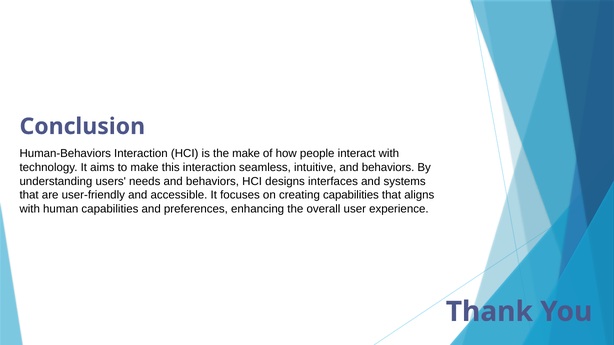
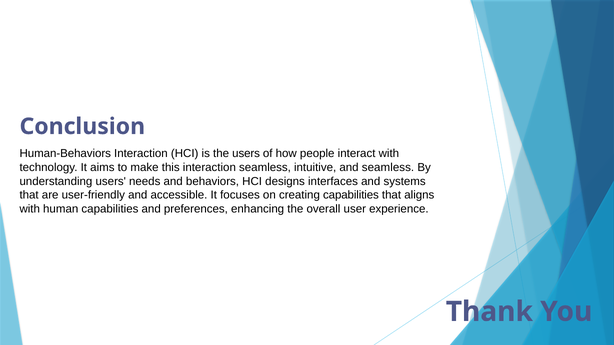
the make: make -> users (246, 154)
intuitive and behaviors: behaviors -> seamless (388, 168)
